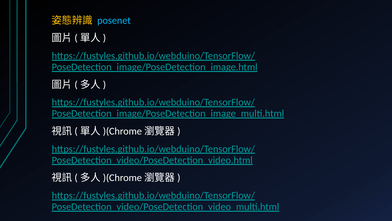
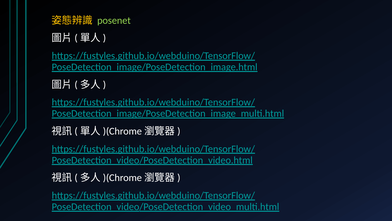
posenet colour: light blue -> light green (114, 20)
